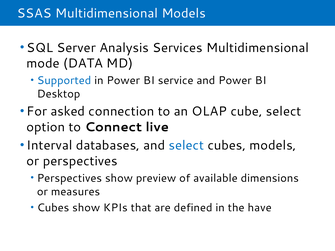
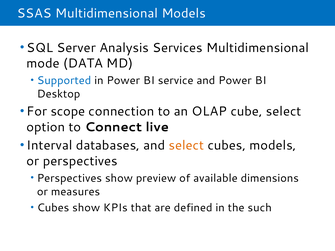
asked: asked -> scope (68, 111)
select colour: blue -> orange (186, 146)
have: have -> such (260, 208)
